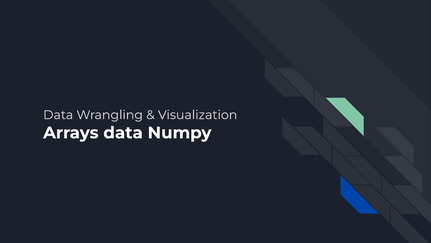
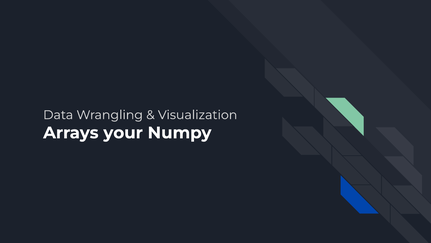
Arrays data: data -> your (123, 133)
